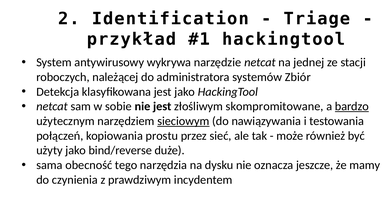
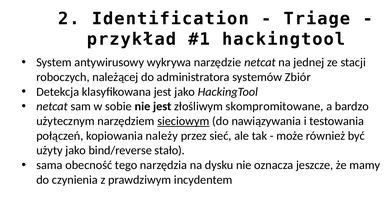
bardzo underline: present -> none (352, 107)
prostu: prostu -> należy (162, 136)
duże: duże -> stało (170, 151)
